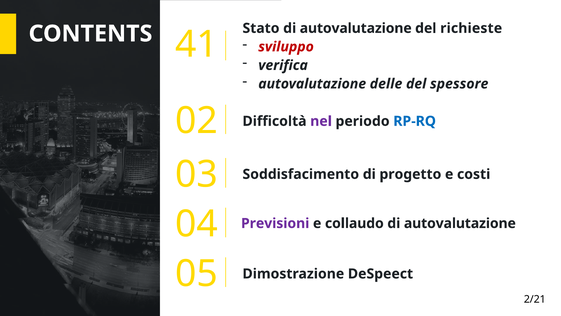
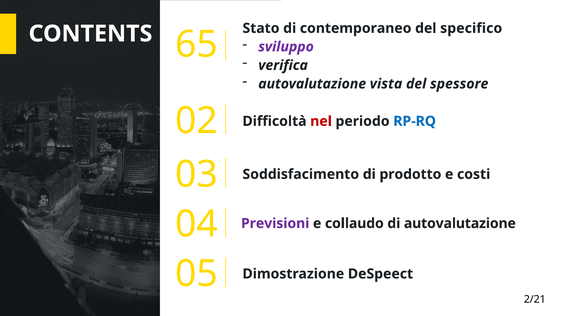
Stato di autovalutazione: autovalutazione -> contemporaneo (356, 28)
richieste: richieste -> specifico (471, 28)
41: 41 -> 65 (196, 45)
sviluppo colour: red -> purple (286, 47)
delle: delle -> vista (386, 84)
nel colour: purple -> red (321, 121)
progetto: progetto -> prodotto (410, 174)
